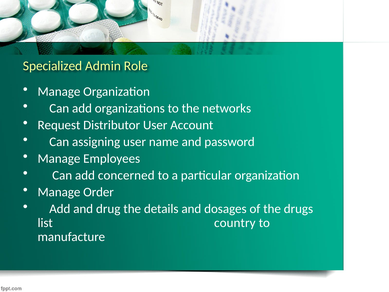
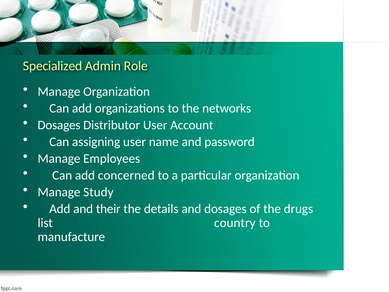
Request: Request -> Dosages (59, 125)
Order: Order -> Study (98, 192)
drug: drug -> their (108, 209)
